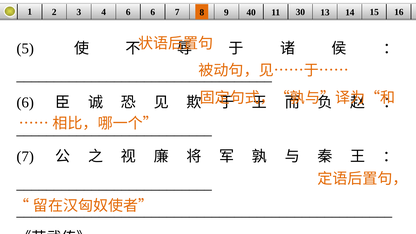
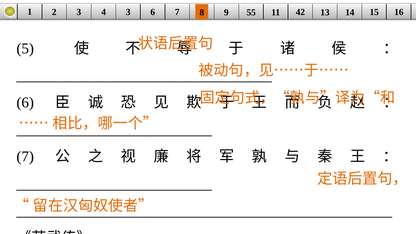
4 6: 6 -> 3 (128, 12)
40: 40 -> 55 (251, 12)
30: 30 -> 42 (300, 12)
